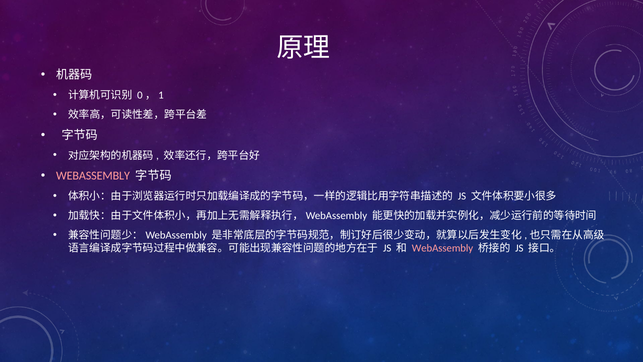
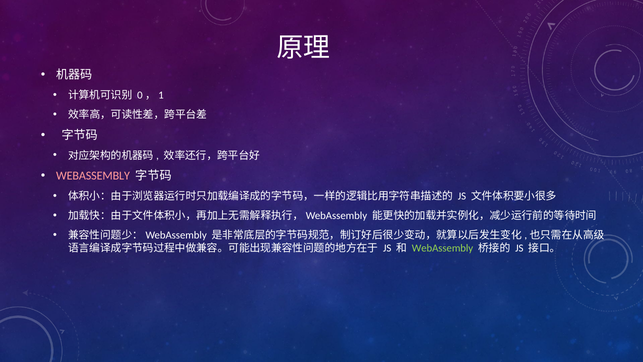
WebAssembly colour: pink -> light green (443, 248)
